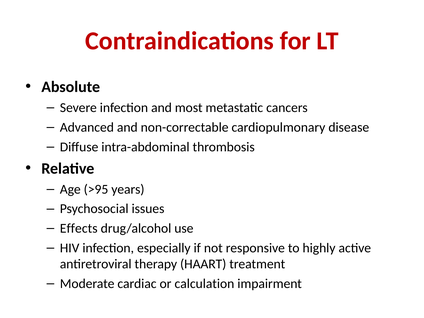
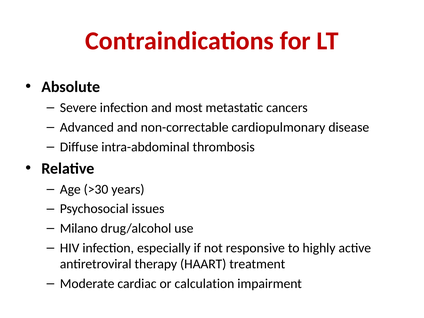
>95: >95 -> >30 (96, 189)
Effects: Effects -> Milano (79, 228)
